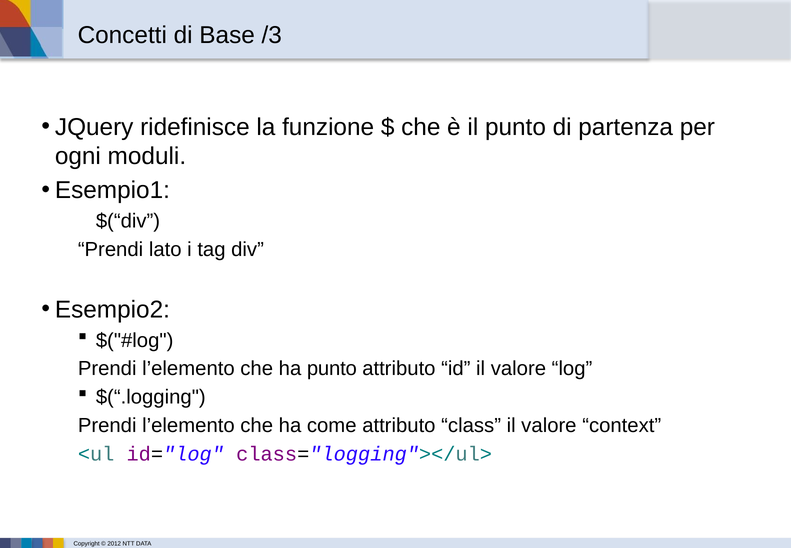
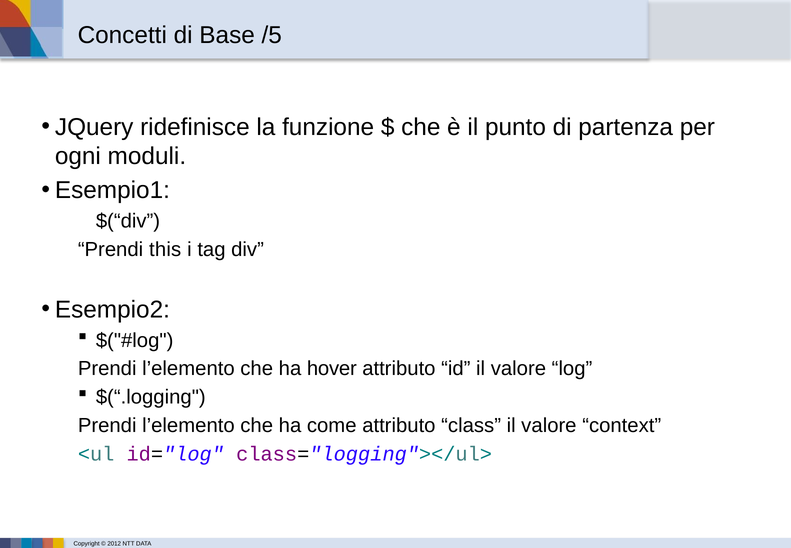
/3: /3 -> /5 (272, 35)
lato: lato -> this (165, 249)
ha punto: punto -> hover (332, 368)
